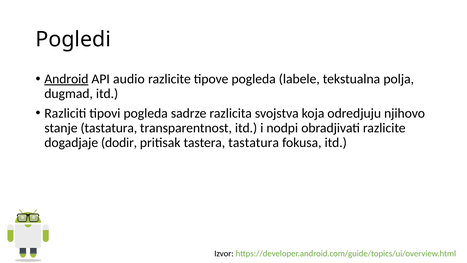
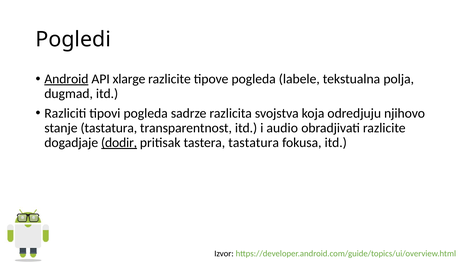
audio: audio -> xlarge (129, 79)
nodpi: nodpi -> audio (282, 128)
dodir underline: none -> present (119, 143)
